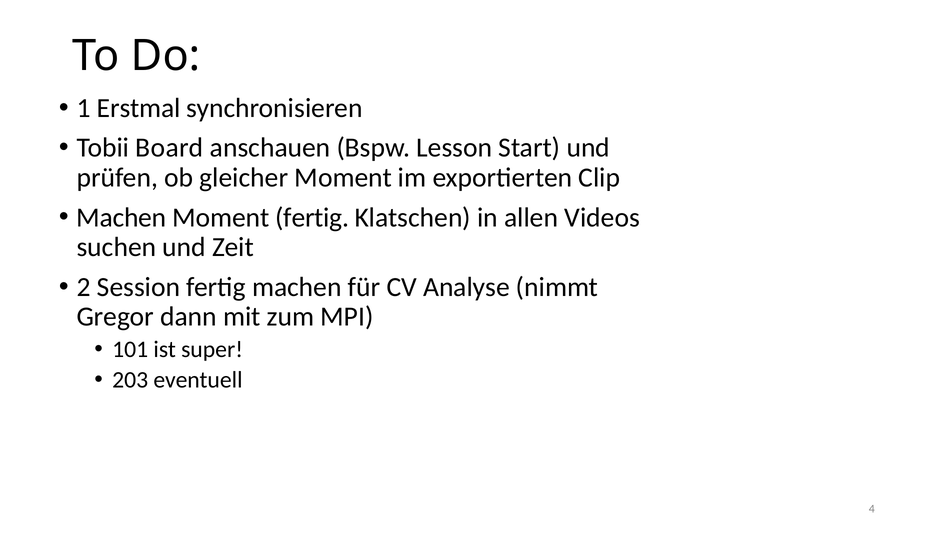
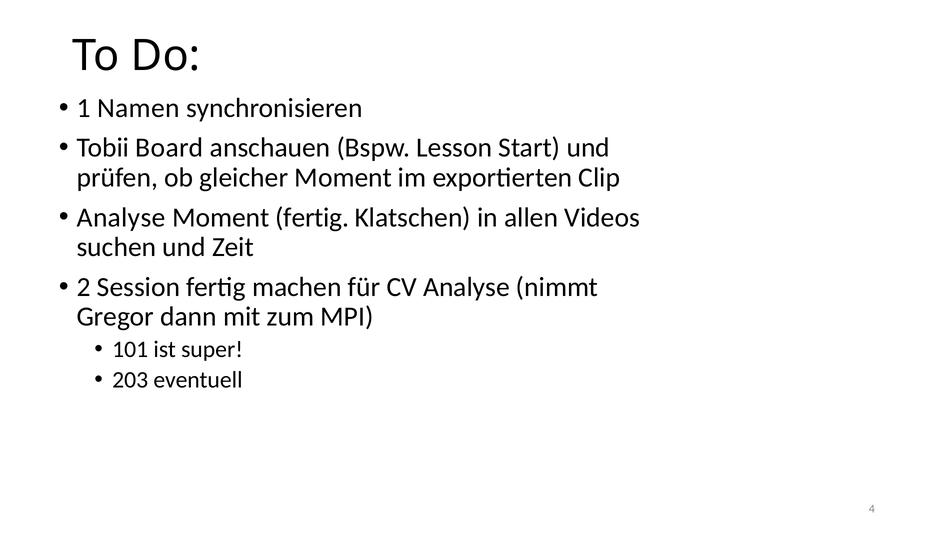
Erstmal: Erstmal -> Namen (138, 108)
Machen: Machen -> Analyse (121, 217)
